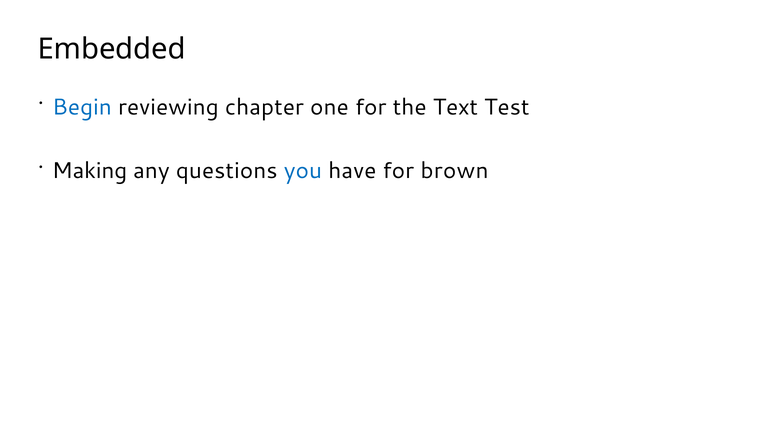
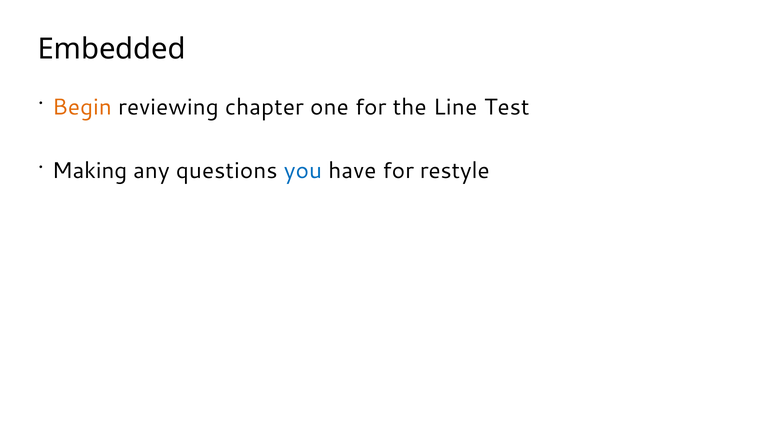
Begin colour: blue -> orange (82, 107)
Text: Text -> Line (455, 107)
brown: brown -> restyle (455, 171)
